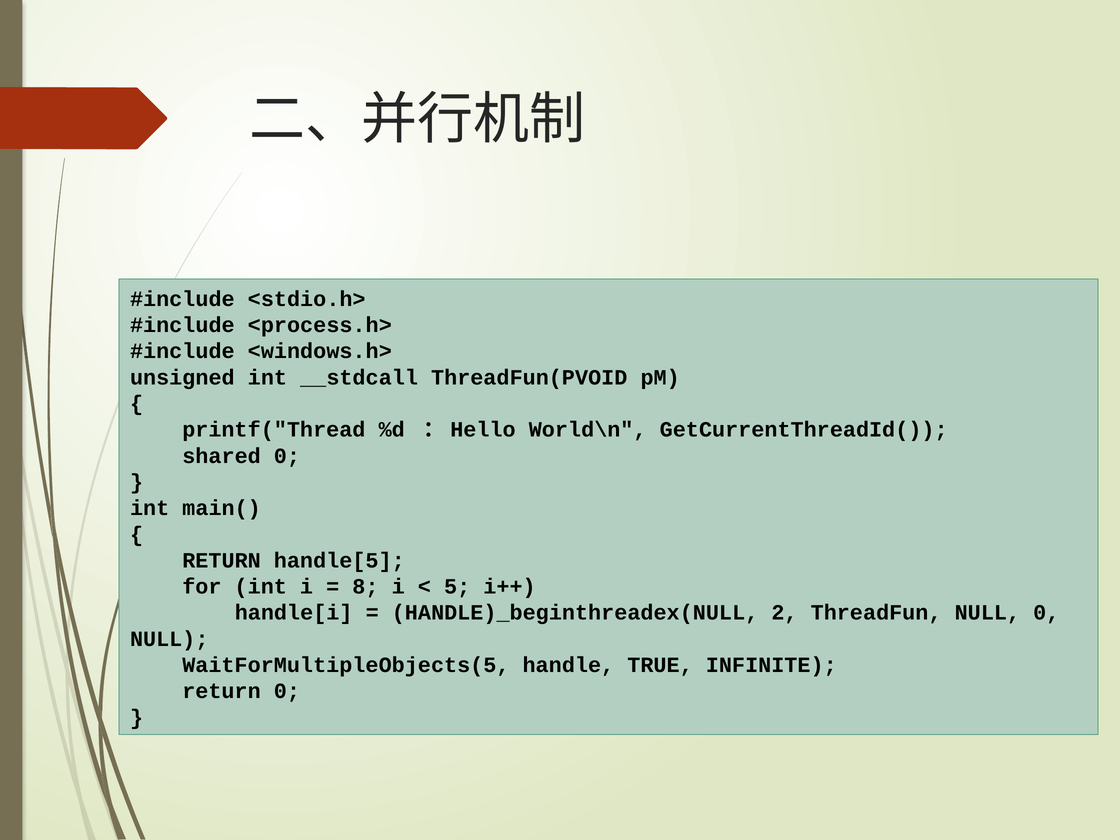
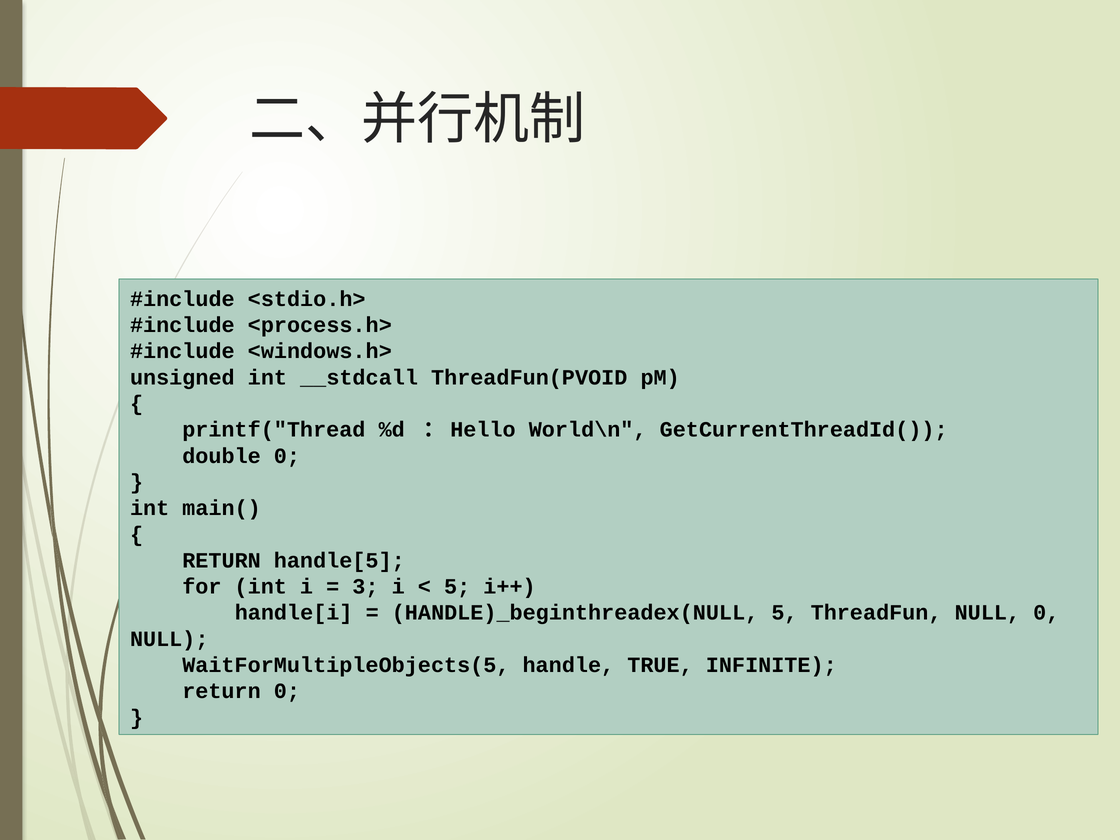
shared: shared -> double (222, 456)
8: 8 -> 3 (365, 587)
HANDLE)_beginthreadex(NULL 2: 2 -> 5 (784, 613)
